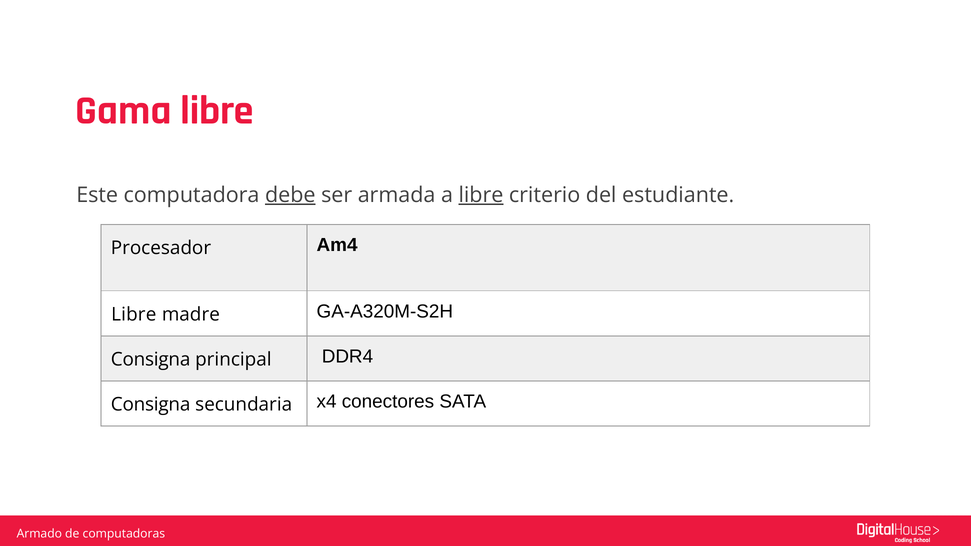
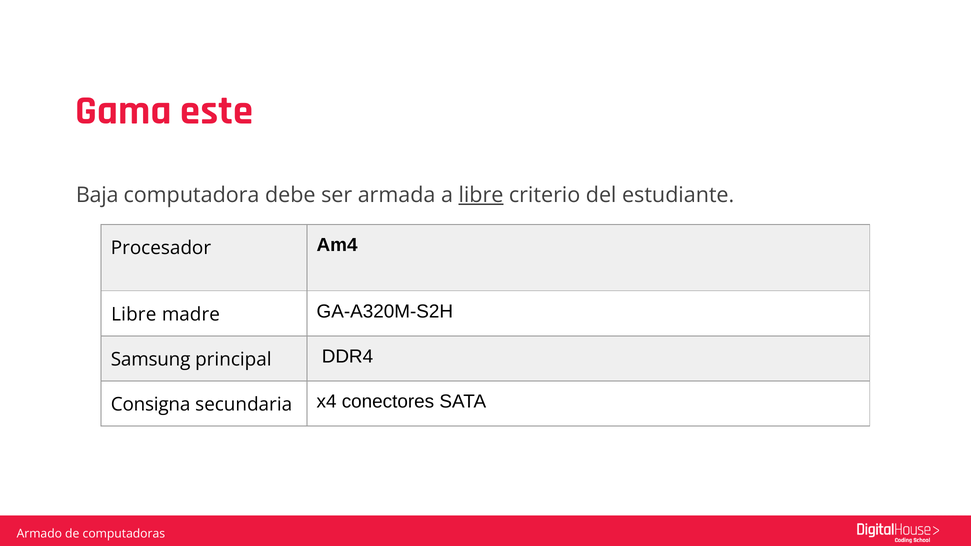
Gama libre: libre -> este (217, 110)
Este: Este -> Baja (97, 195)
debe underline: present -> none (290, 195)
Consigna: Consigna -> Samsung (151, 360)
